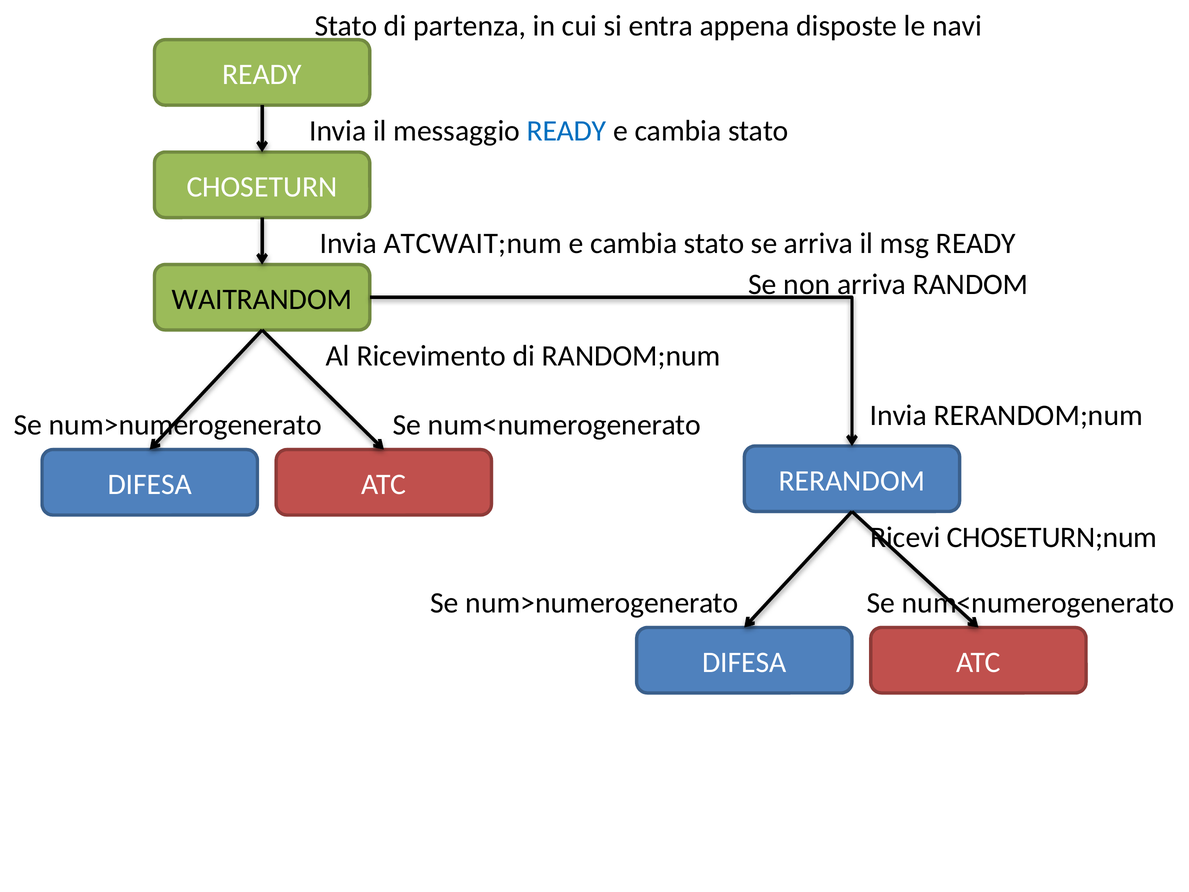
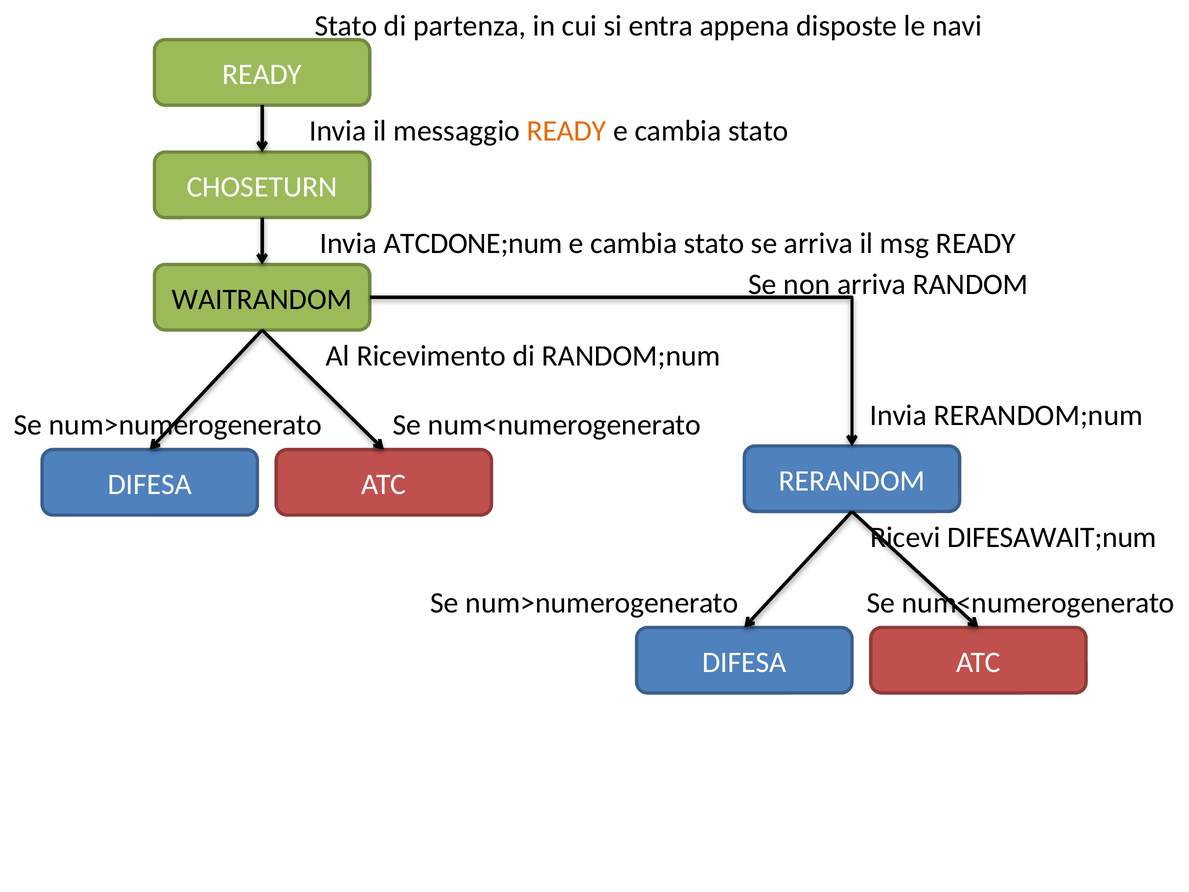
READY colour: blue -> orange (567, 131)
ATCWAIT;num: ATCWAIT;num -> ATCDONE;num (473, 243)
CHOSETURN;num: CHOSETURN;num -> DIFESAWAIT;num (1052, 537)
